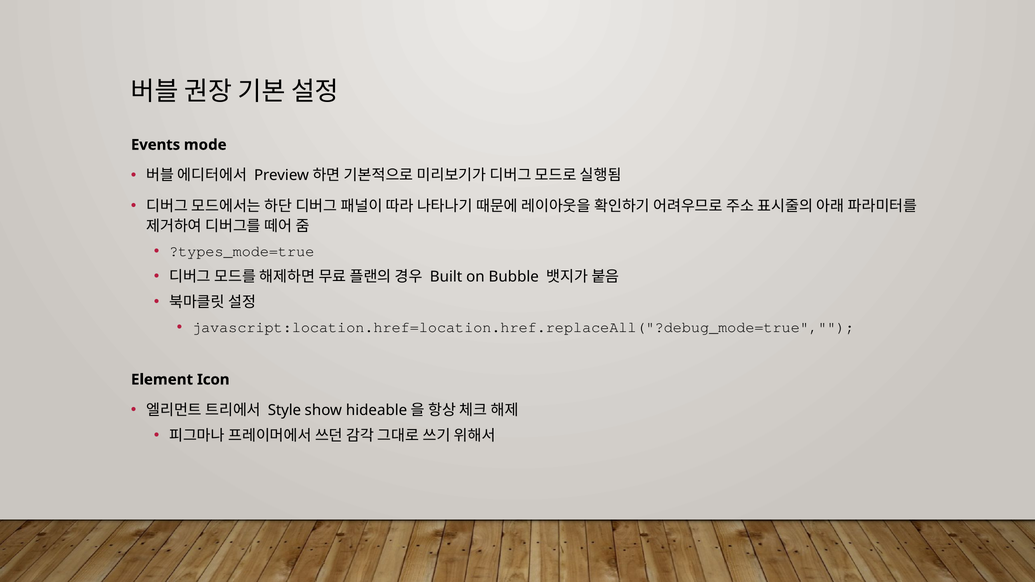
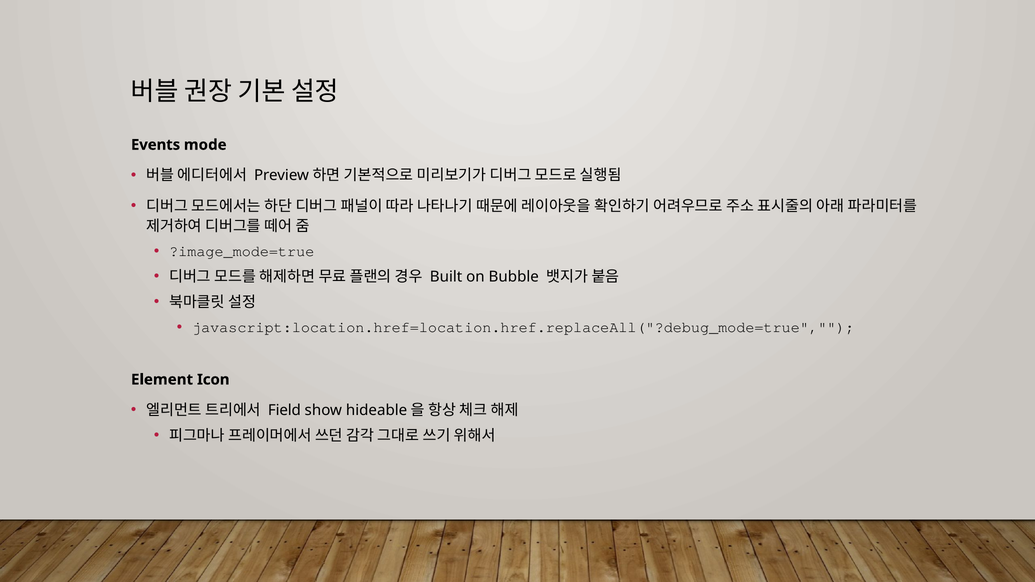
?types_mode=true: ?types_mode=true -> ?image_mode=true (242, 252)
Style: Style -> Field (284, 410)
